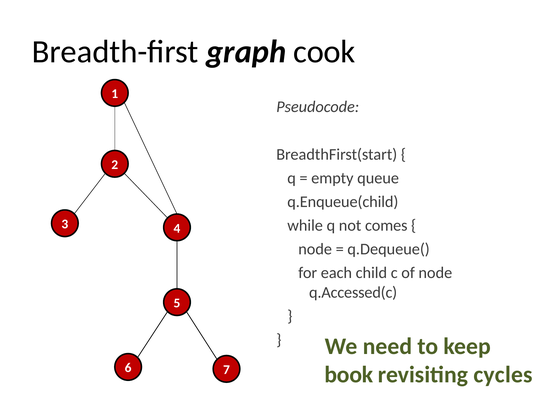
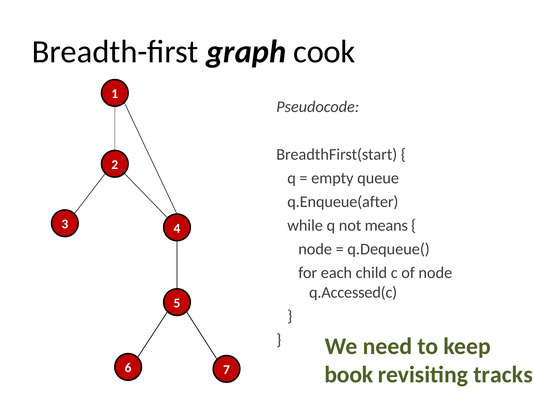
q.Enqueue(child: q.Enqueue(child -> q.Enqueue(after (343, 202)
comes: comes -> means (386, 225)
cycles: cycles -> tracks (503, 375)
